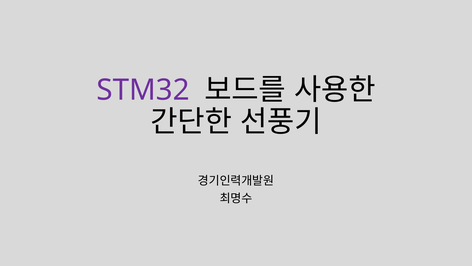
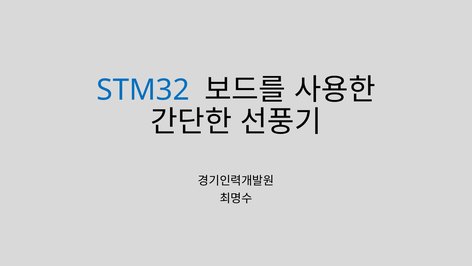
STM32 colour: purple -> blue (143, 90)
